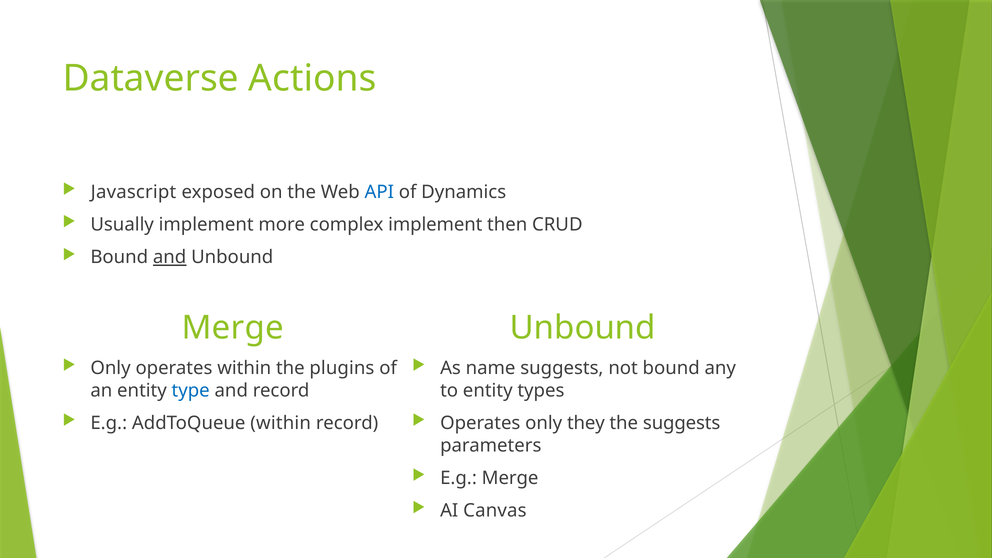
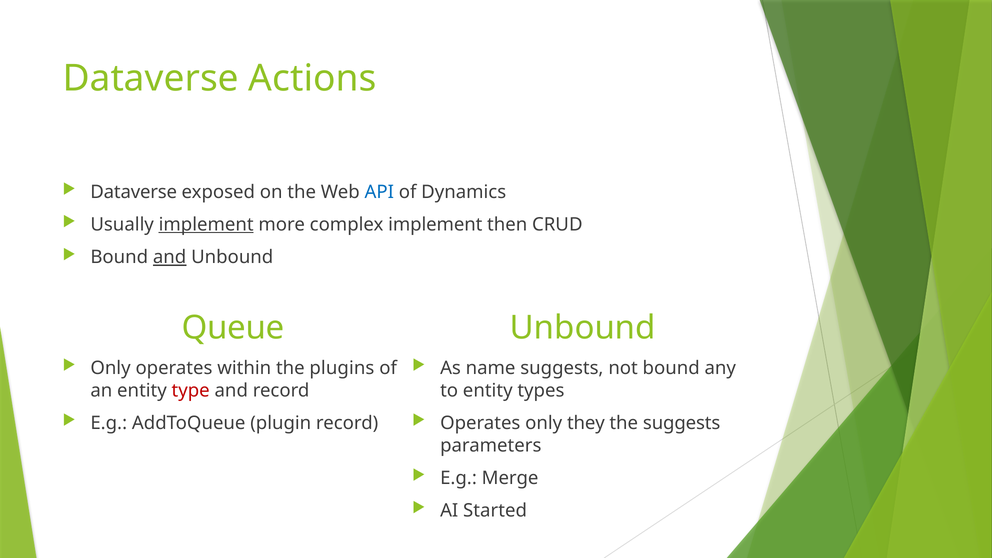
Javascript: Javascript -> Dataverse (134, 192)
implement underline: none -> present (206, 225)
Merge: Merge -> Queue (233, 328)
type colour: blue -> red (191, 390)
AddToQueue within: within -> plugin (281, 423)
Canvas: Canvas -> Started (495, 511)
